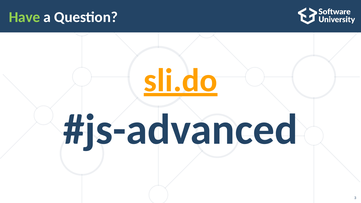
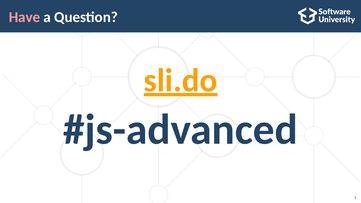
Have colour: light green -> pink (24, 17)
